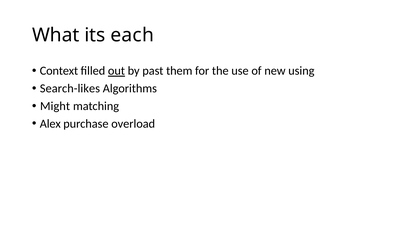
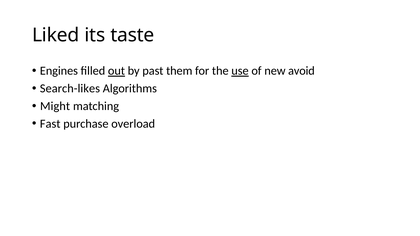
What: What -> Liked (56, 35)
each: each -> taste (132, 35)
Context: Context -> Engines (59, 71)
use underline: none -> present (240, 71)
using: using -> avoid (301, 71)
Alex: Alex -> Fast (50, 124)
